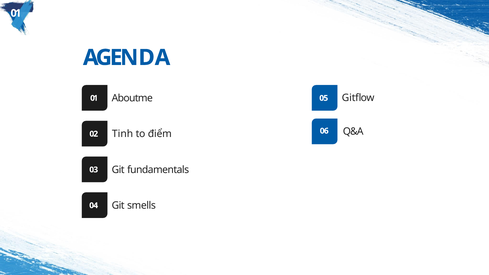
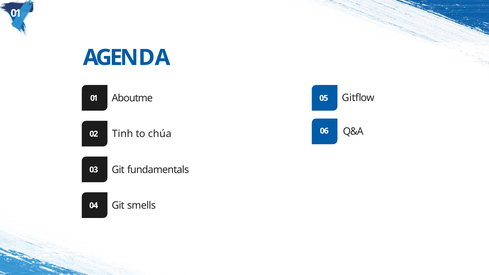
điểm: điểm -> chúa (160, 134)
